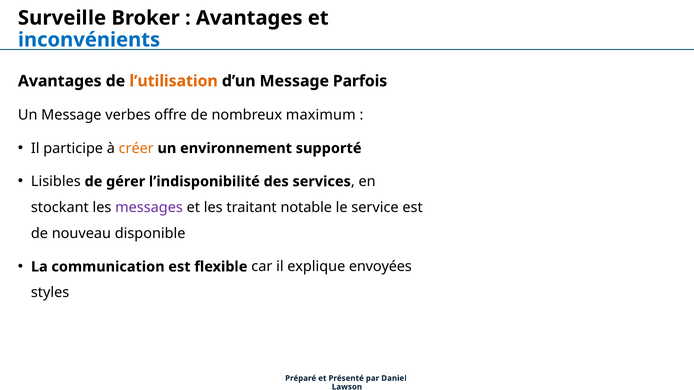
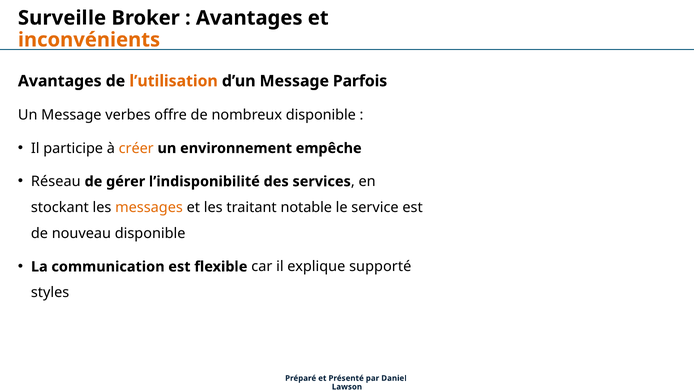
inconvénients colour: blue -> orange (89, 40)
nombreux maximum: maximum -> disponible (321, 115)
supporté: supporté -> empêche (329, 148)
Lisibles: Lisibles -> Réseau (56, 182)
messages colour: purple -> orange (149, 208)
envoyées: envoyées -> supporté (380, 267)
